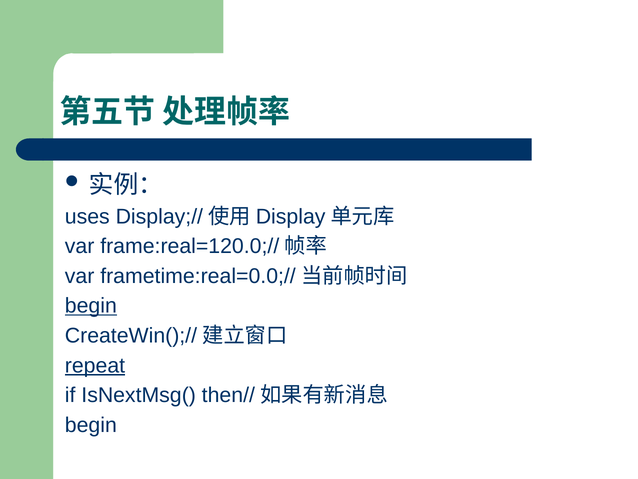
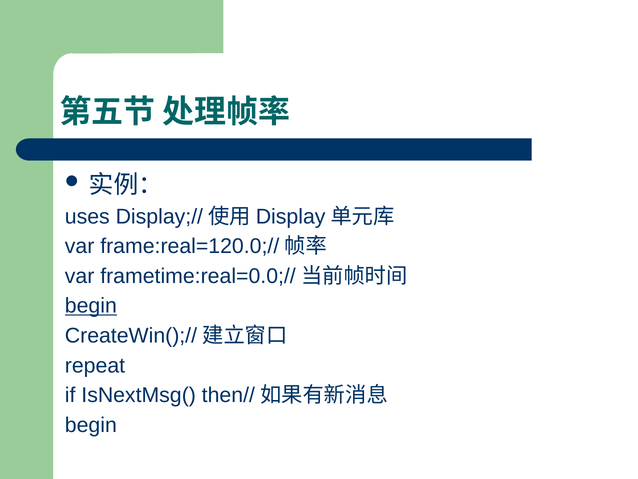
repeat underline: present -> none (95, 365)
